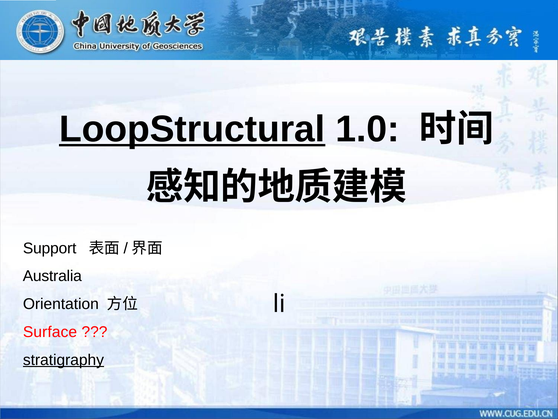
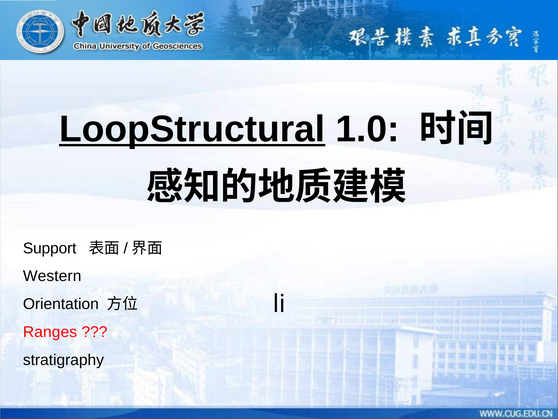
Australia: Australia -> Western (52, 276)
Surface: Surface -> Ranges (50, 332)
stratigraphy underline: present -> none (63, 360)
